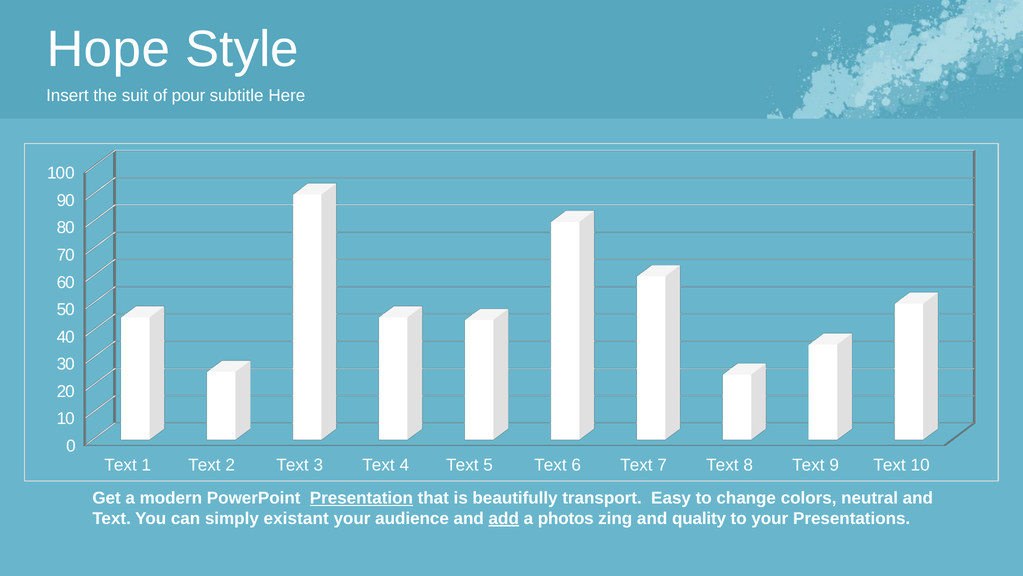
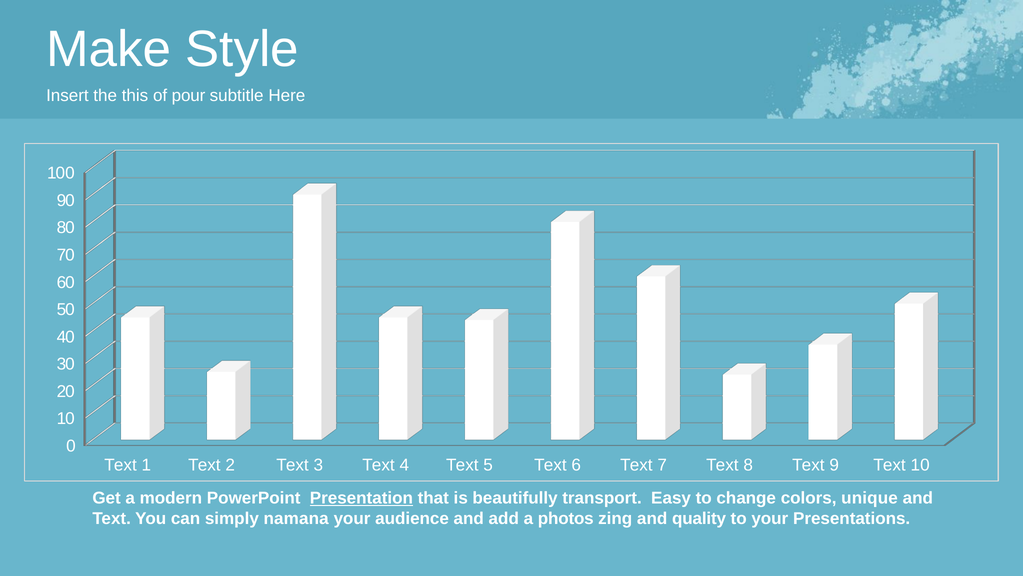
Hope: Hope -> Make (109, 50)
suit: suit -> this (135, 95)
neutral: neutral -> unique (870, 497)
existant: existant -> namana (296, 518)
add underline: present -> none (504, 518)
